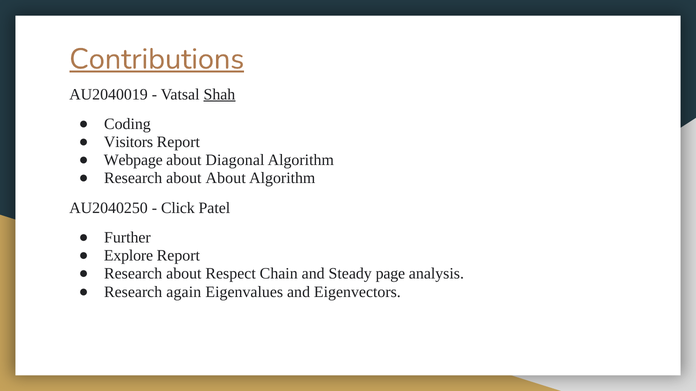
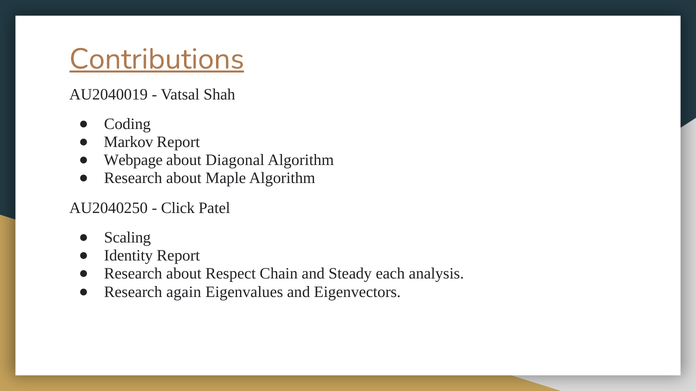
Shah underline: present -> none (219, 94)
Visitors: Visitors -> Markov (129, 142)
about About: About -> Maple (226, 178)
Further: Further -> Scaling (127, 238)
Explore: Explore -> Identity (128, 256)
page: page -> each (390, 274)
